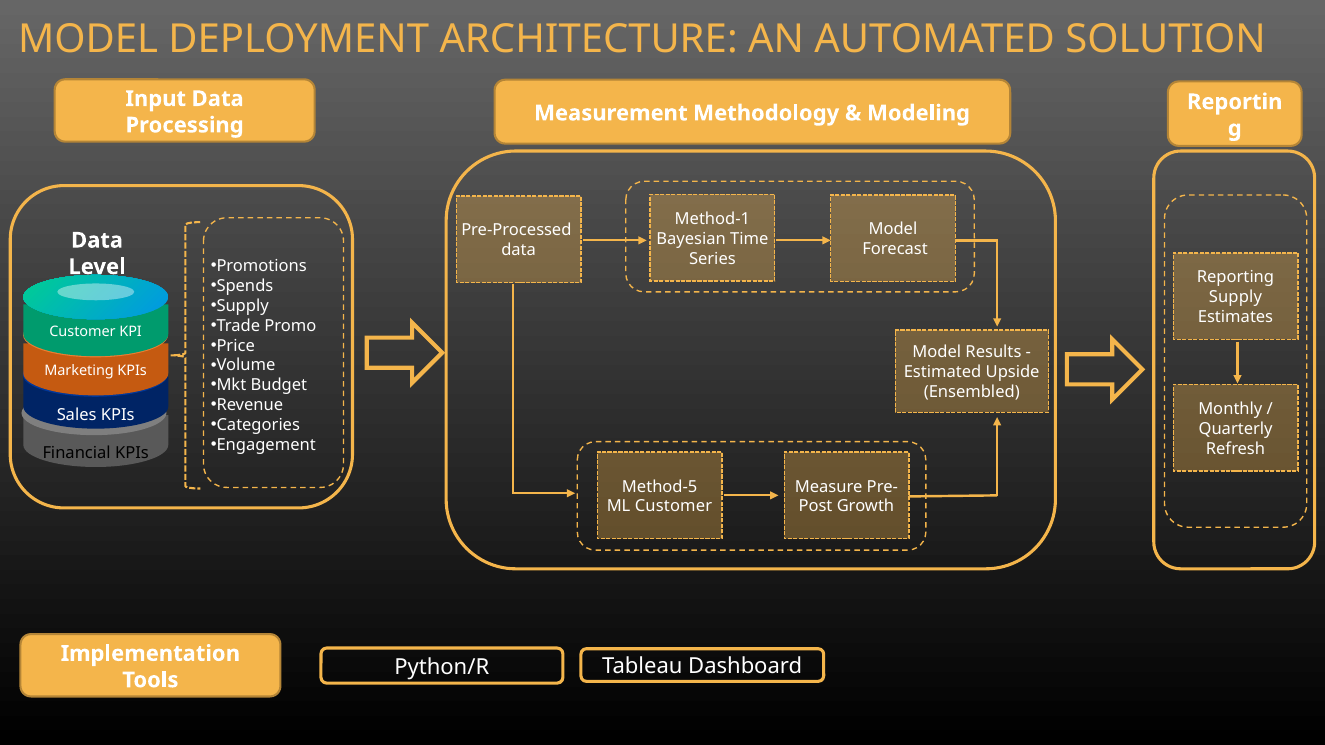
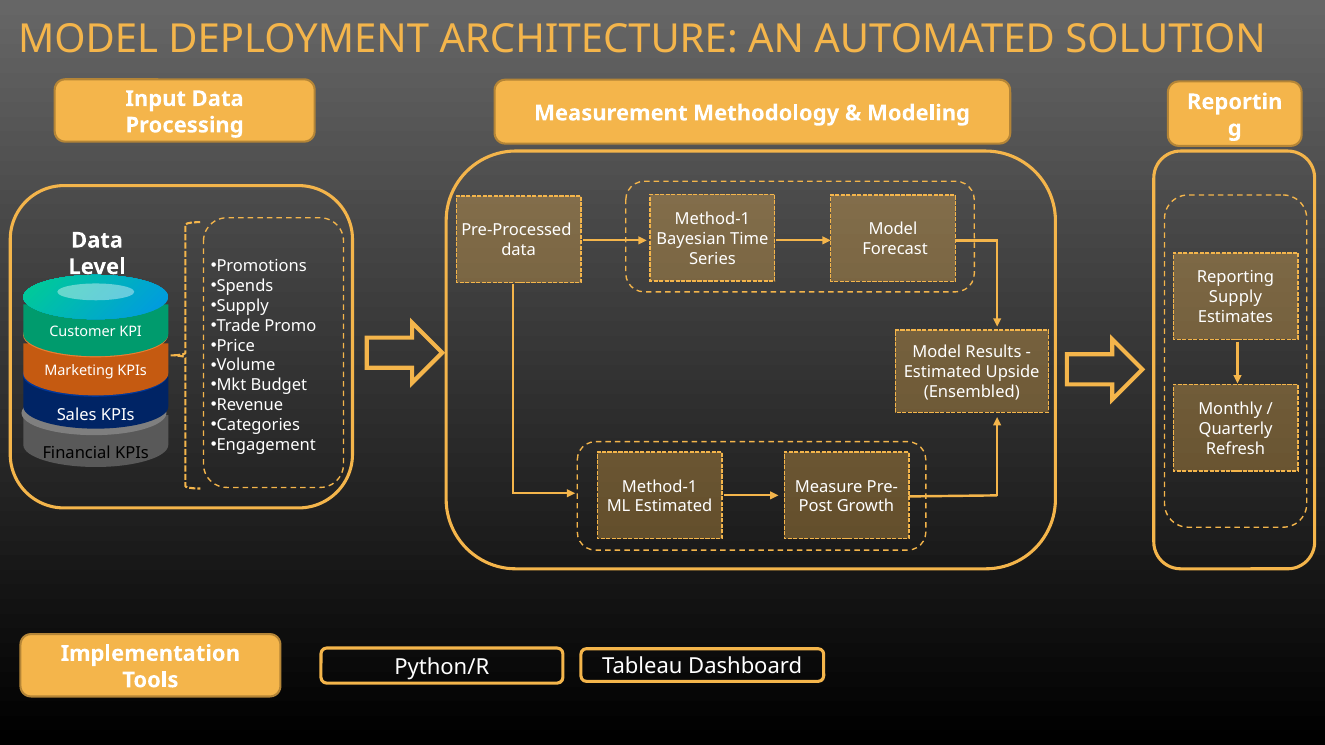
Method-5: Method-5 -> Method-1 (660, 487)
ML Customer: Customer -> Estimated (674, 507)
